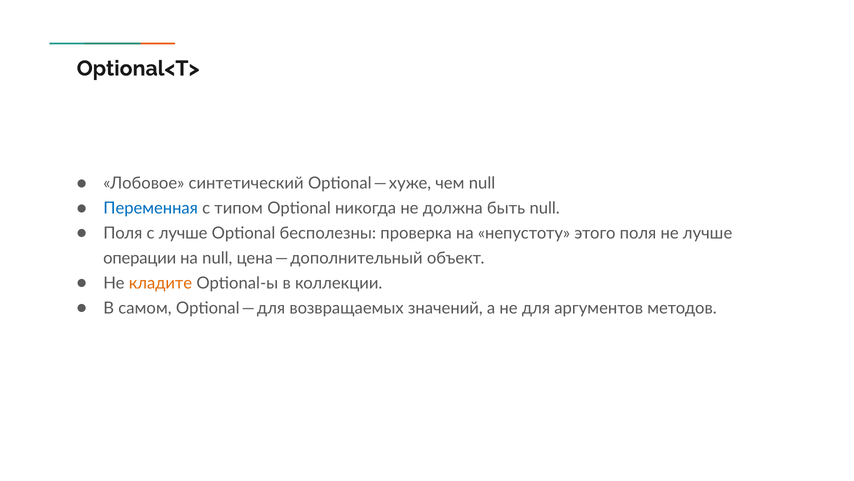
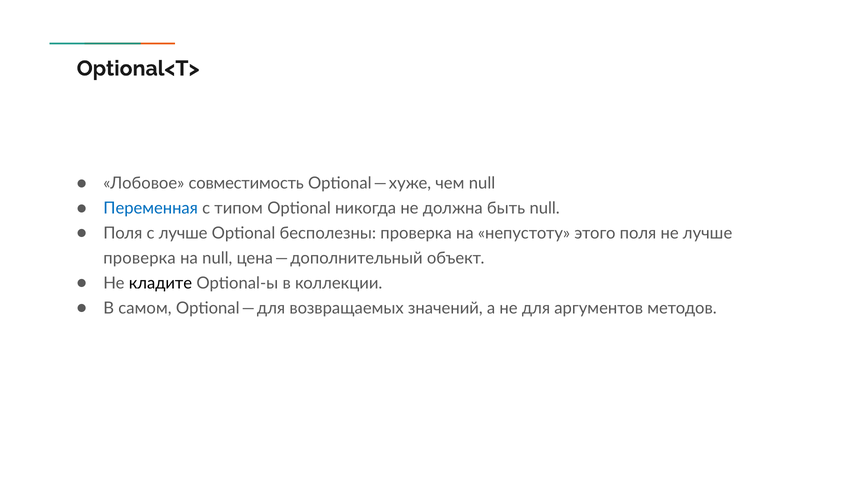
синтетический: синтетический -> совместимость (246, 183)
операции: операции -> проверка (140, 258)
кладите colour: orange -> black (160, 283)
